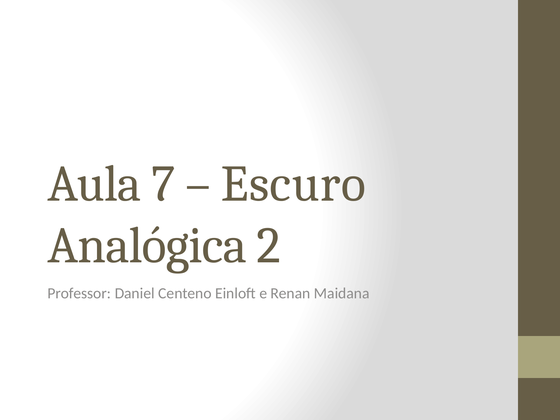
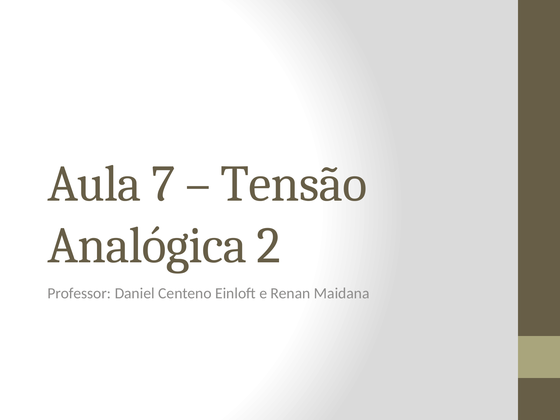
Escuro: Escuro -> Tensão (294, 184)
